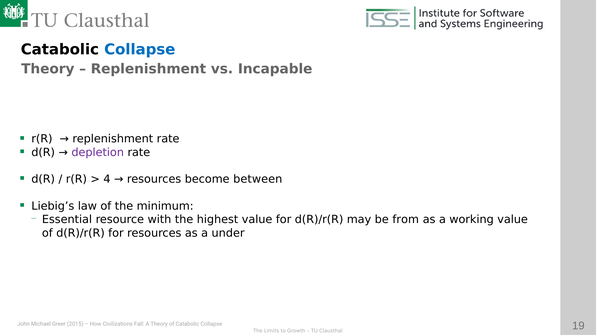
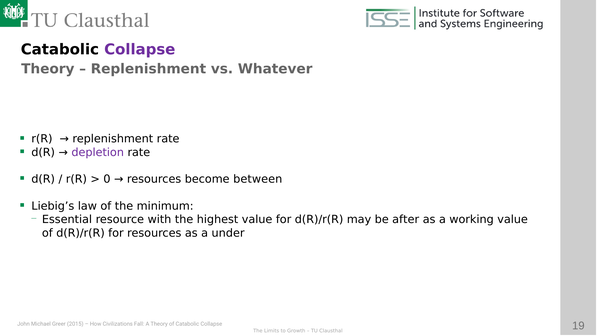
Collapse colour: blue -> purple (140, 50)
Incapable: Incapable -> Whatever (275, 69)
4: 4 -> 0 (107, 179)
from: from -> after (406, 219)
